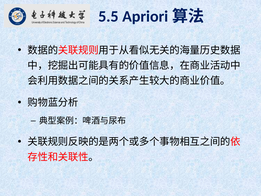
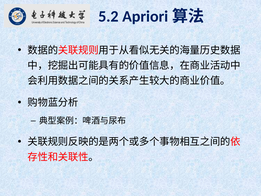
5.5: 5.5 -> 5.2 (108, 16)
